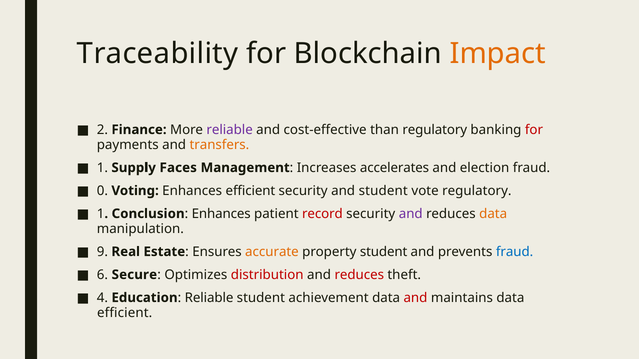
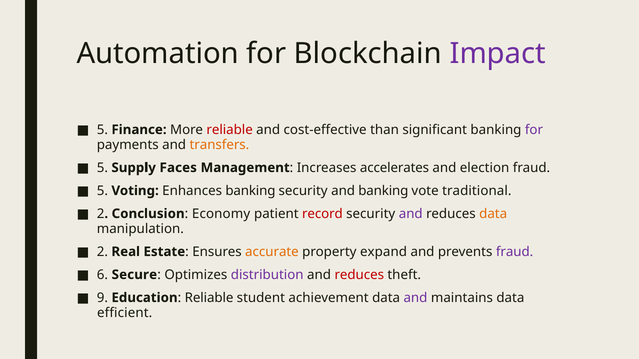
Traceability: Traceability -> Automation (158, 54)
Impact colour: orange -> purple (498, 54)
2: 2 -> 5 (102, 130)
reliable colour: purple -> red (230, 130)
than regulatory: regulatory -> significant (435, 130)
for colour: red -> purple (534, 130)
1: 1 -> 5 (102, 168)
0: 0 -> 5 (102, 191)
Enhances efficient: efficient -> banking (250, 191)
and student: student -> banking (383, 191)
vote regulatory: regulatory -> traditional (477, 191)
1: 1 -> 2 (101, 214)
Enhances: Enhances -> Economy (221, 214)
9: 9 -> 2 (102, 252)
property student: student -> expand (384, 252)
fraud colour: blue -> purple (515, 252)
distribution colour: red -> purple (267, 275)
4: 4 -> 9 (102, 298)
and colour: red -> purple (415, 298)
